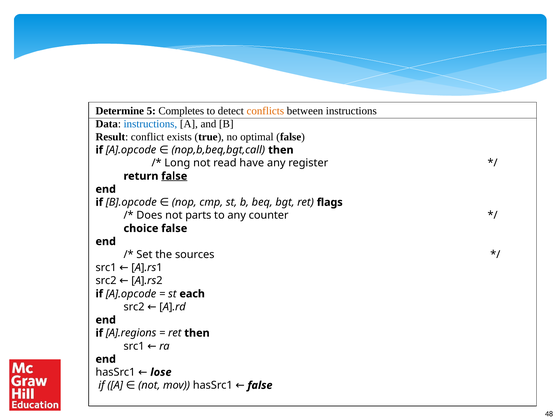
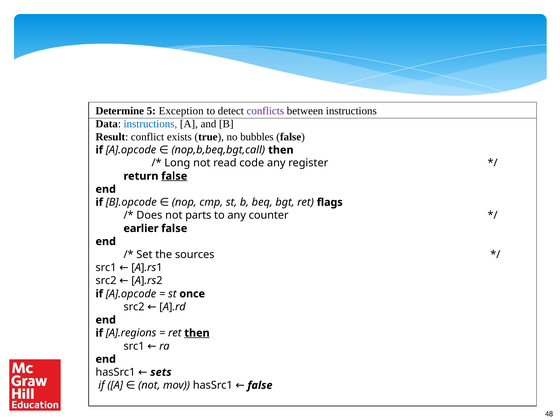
Completes: Completes -> Exception (181, 111)
conflicts colour: orange -> purple (265, 111)
optimal: optimal -> bubbles (257, 137)
have: have -> code (252, 163)
choice: choice -> earlier (141, 228)
each: each -> once (192, 294)
then underline: none -> present (197, 333)
lose: lose -> sets (161, 372)
